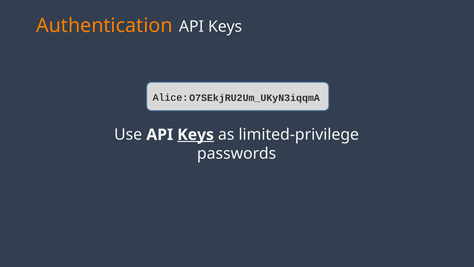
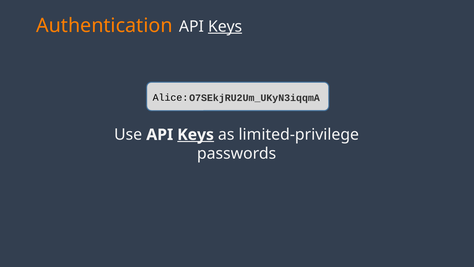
Keys underline: none -> present (225, 26)
